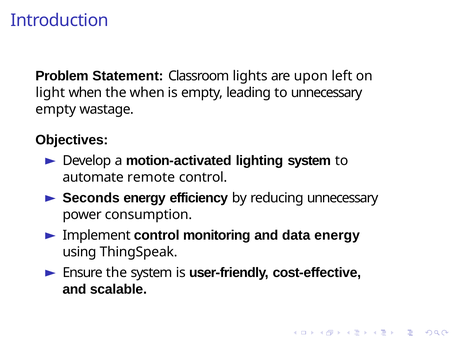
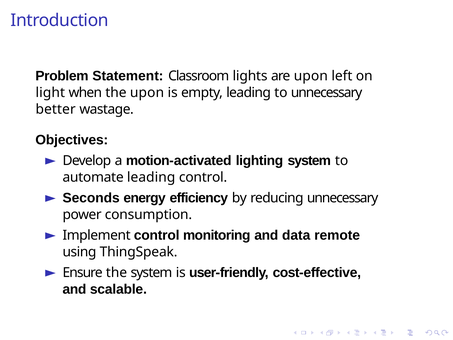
the when: when -> upon (147, 93)
empty: empty -> better (56, 109)
automate remote: remote -> leading (151, 177)
data energy: energy -> remote (337, 235)
